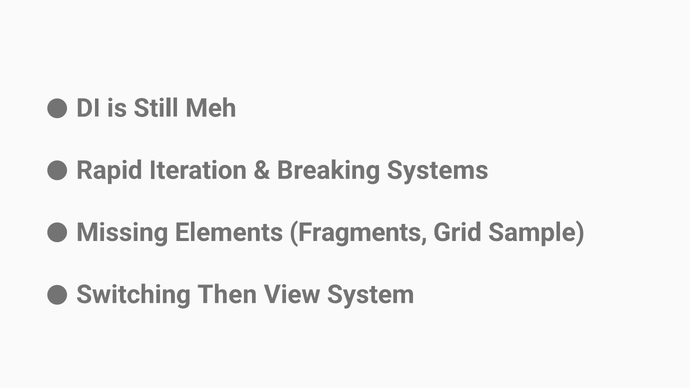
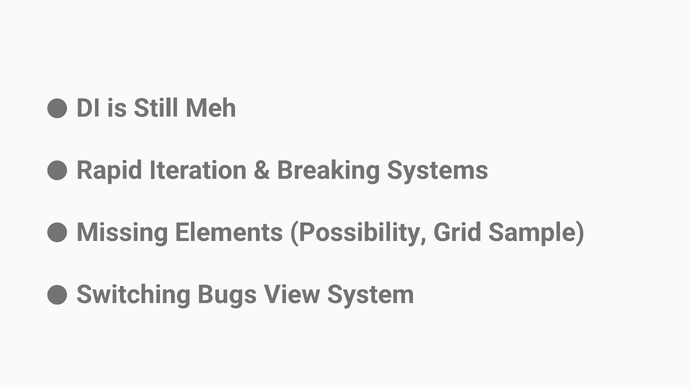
Fragments: Fragments -> Possibility (358, 233)
Then: Then -> Bugs (227, 295)
